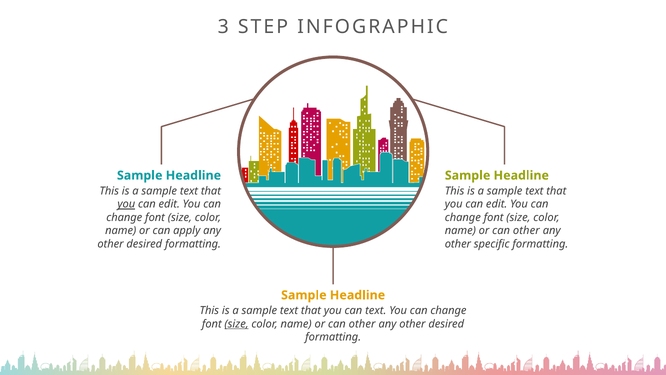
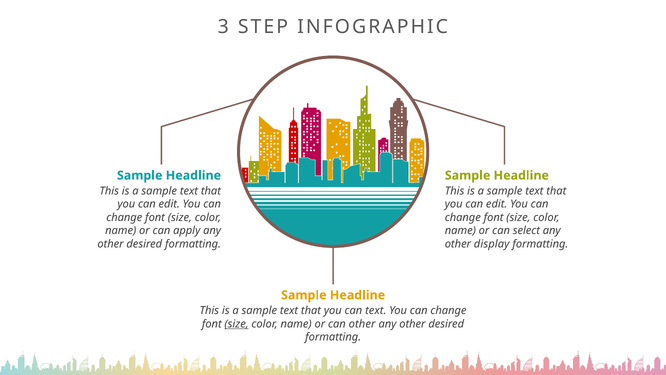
you underline: present -> none (126, 204)
other: other -> select (526, 231)
specific: specific -> display (492, 244)
